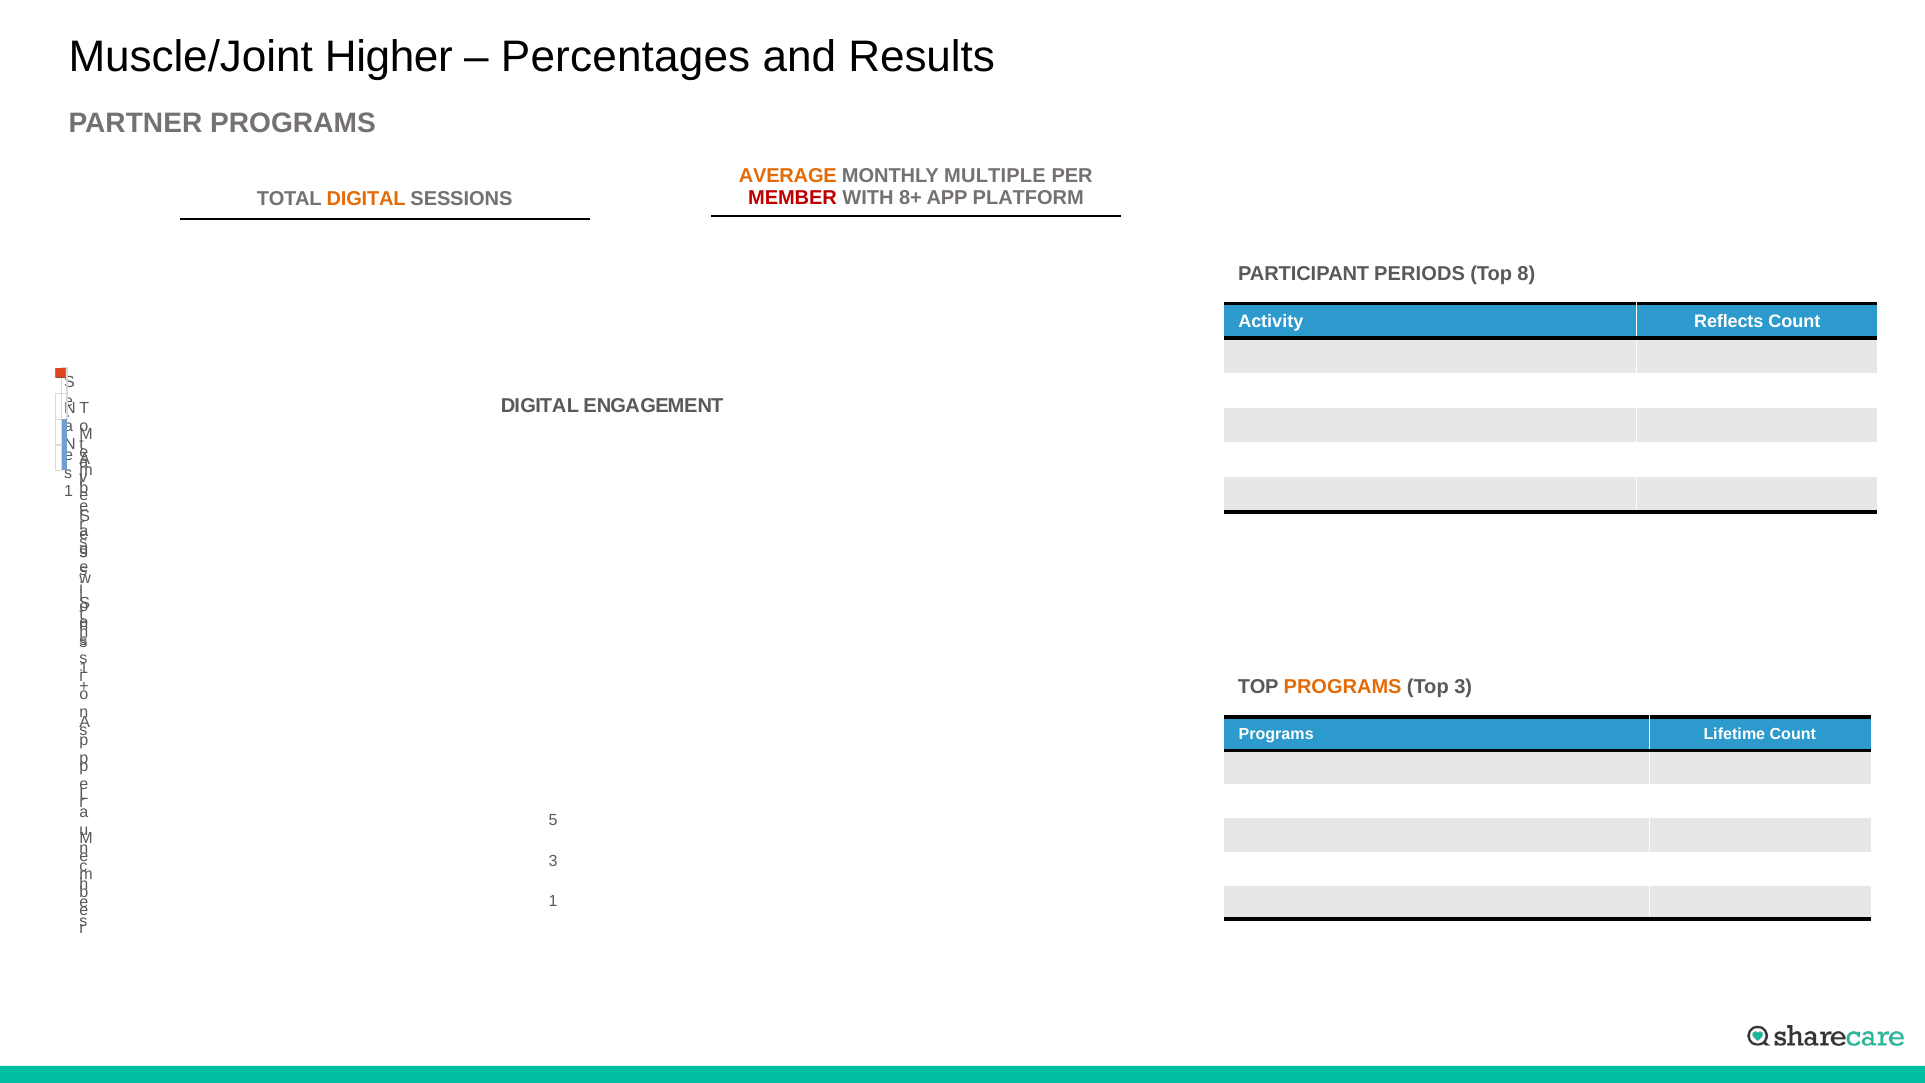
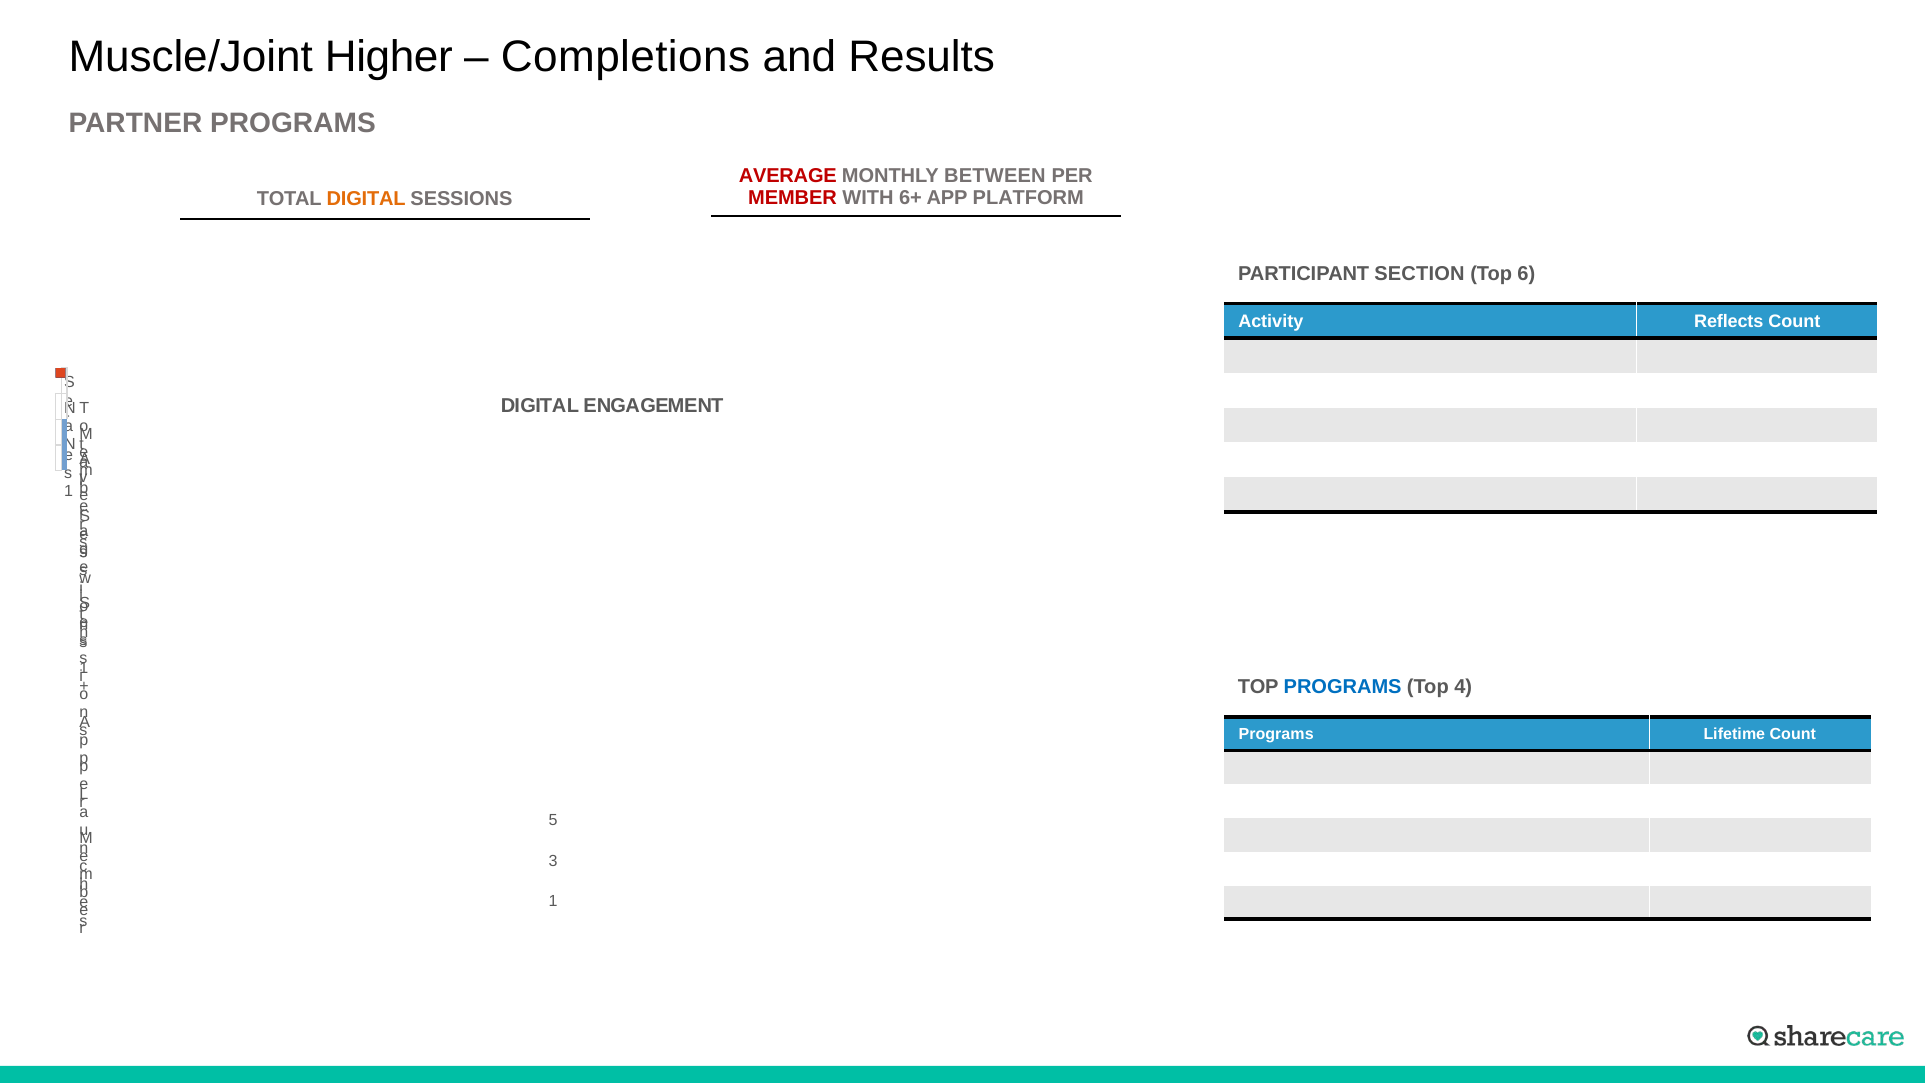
Percentages: Percentages -> Completions (626, 57)
AVERAGE colour: orange -> red (788, 176)
MULTIPLE: MULTIPLE -> BETWEEN (995, 176)
8+: 8+ -> 6+ (910, 198)
PERIODS: PERIODS -> SECTION (1419, 273)
8: 8 -> 6 (1526, 273)
PROGRAMS colour: orange -> blue (1343, 687)
Top 3: 3 -> 4 (1463, 687)
